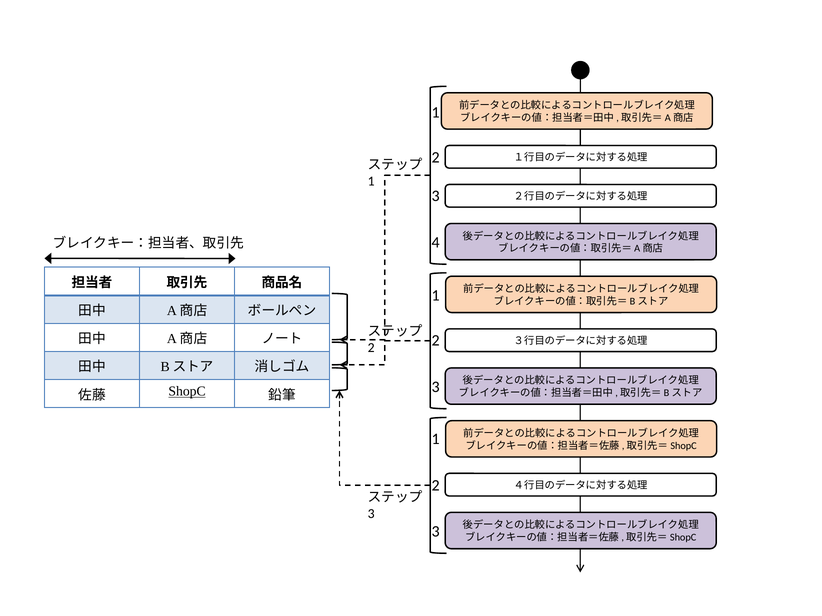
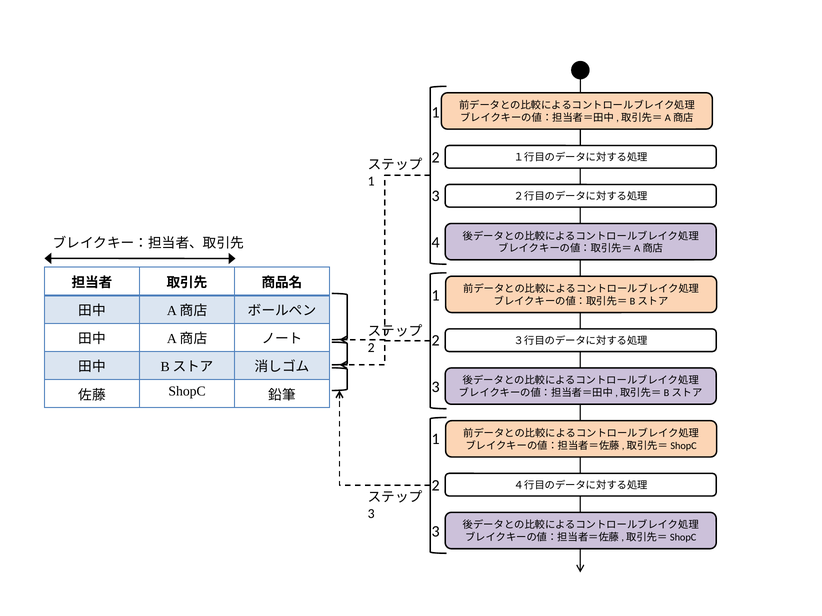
ShopC underline: present -> none (187, 392)
